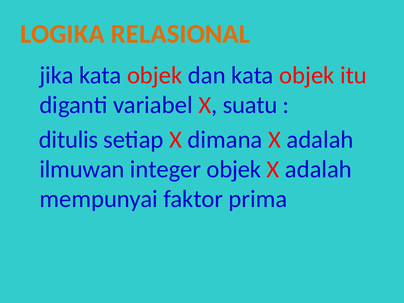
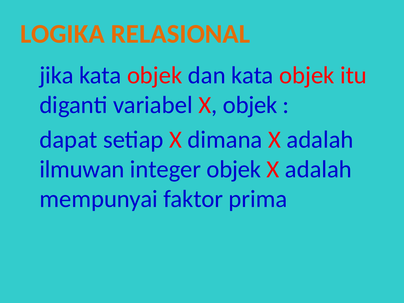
X suatu: suatu -> objek (250, 105)
ditulis: ditulis -> dapat (68, 140)
